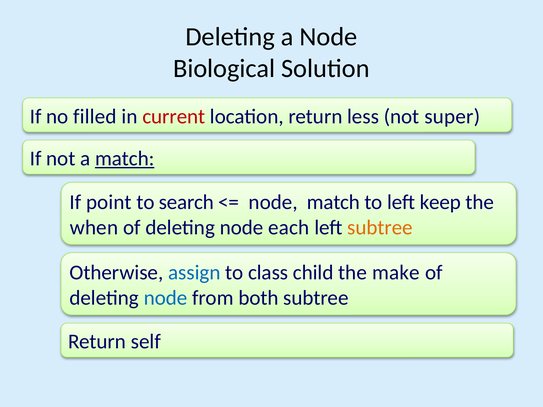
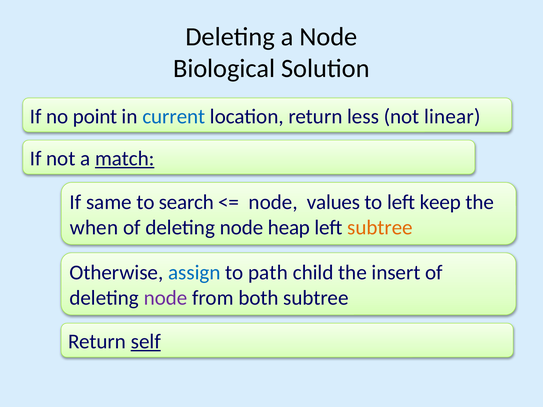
filled: filled -> point (95, 116)
current colour: red -> blue (174, 116)
super: super -> linear (452, 116)
point: point -> same (109, 202)
node match: match -> values (333, 202)
each: each -> heap (289, 228)
class: class -> path (268, 273)
make: make -> insert (396, 273)
node colour: blue -> purple (166, 298)
self underline: none -> present (146, 342)
